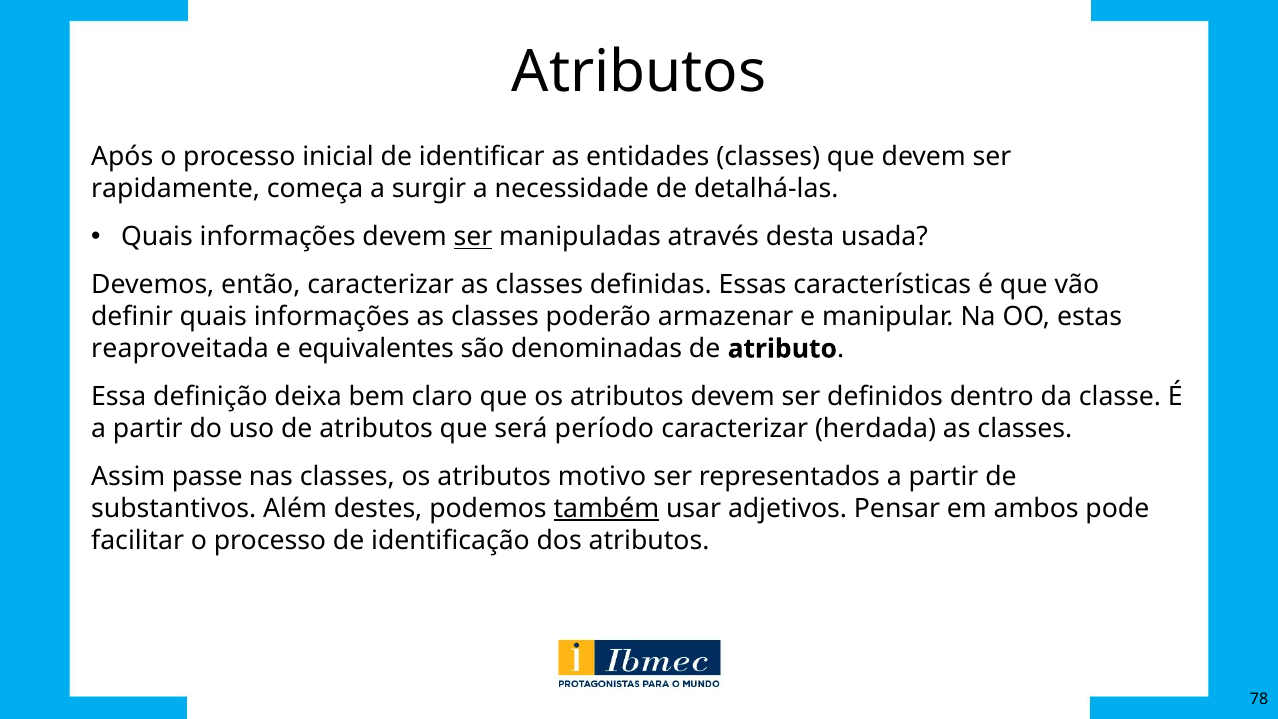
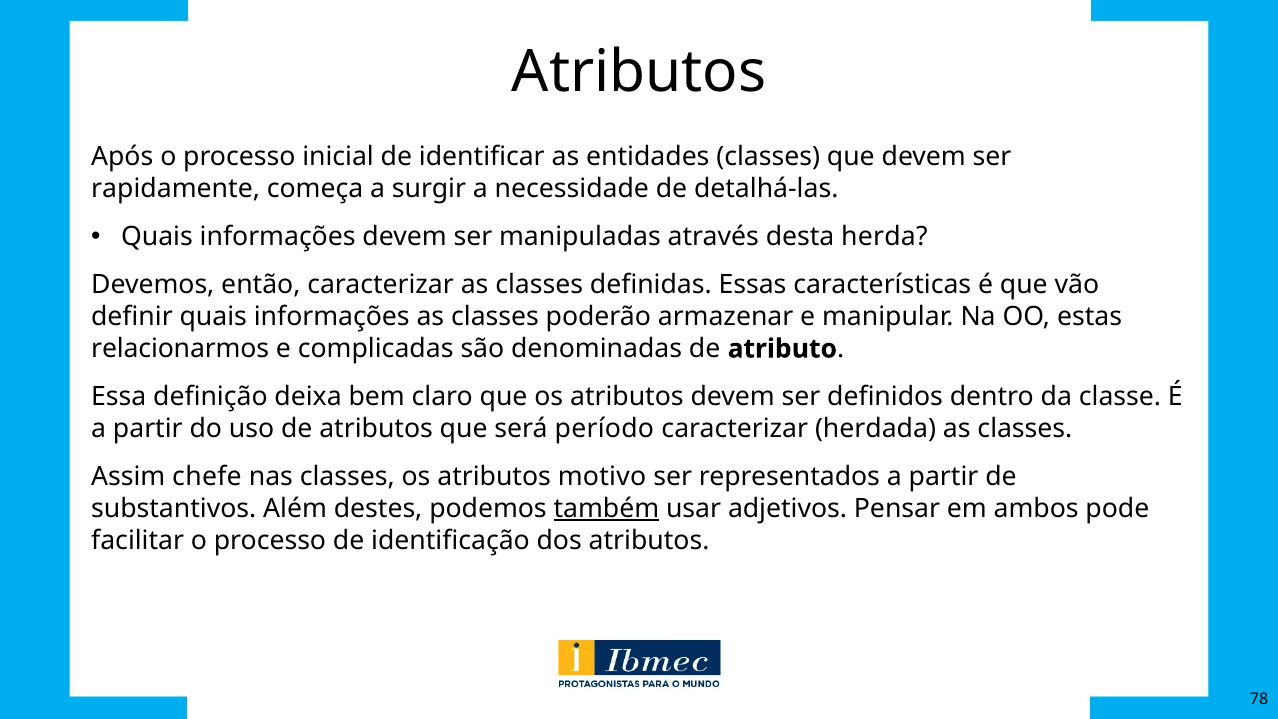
ser underline: present -> none (473, 237)
usada: usada -> herda (884, 237)
reaproveitada: reaproveitada -> relacionarmos (180, 349)
equivalentes: equivalentes -> complicadas (376, 349)
passe: passe -> chefe (207, 476)
